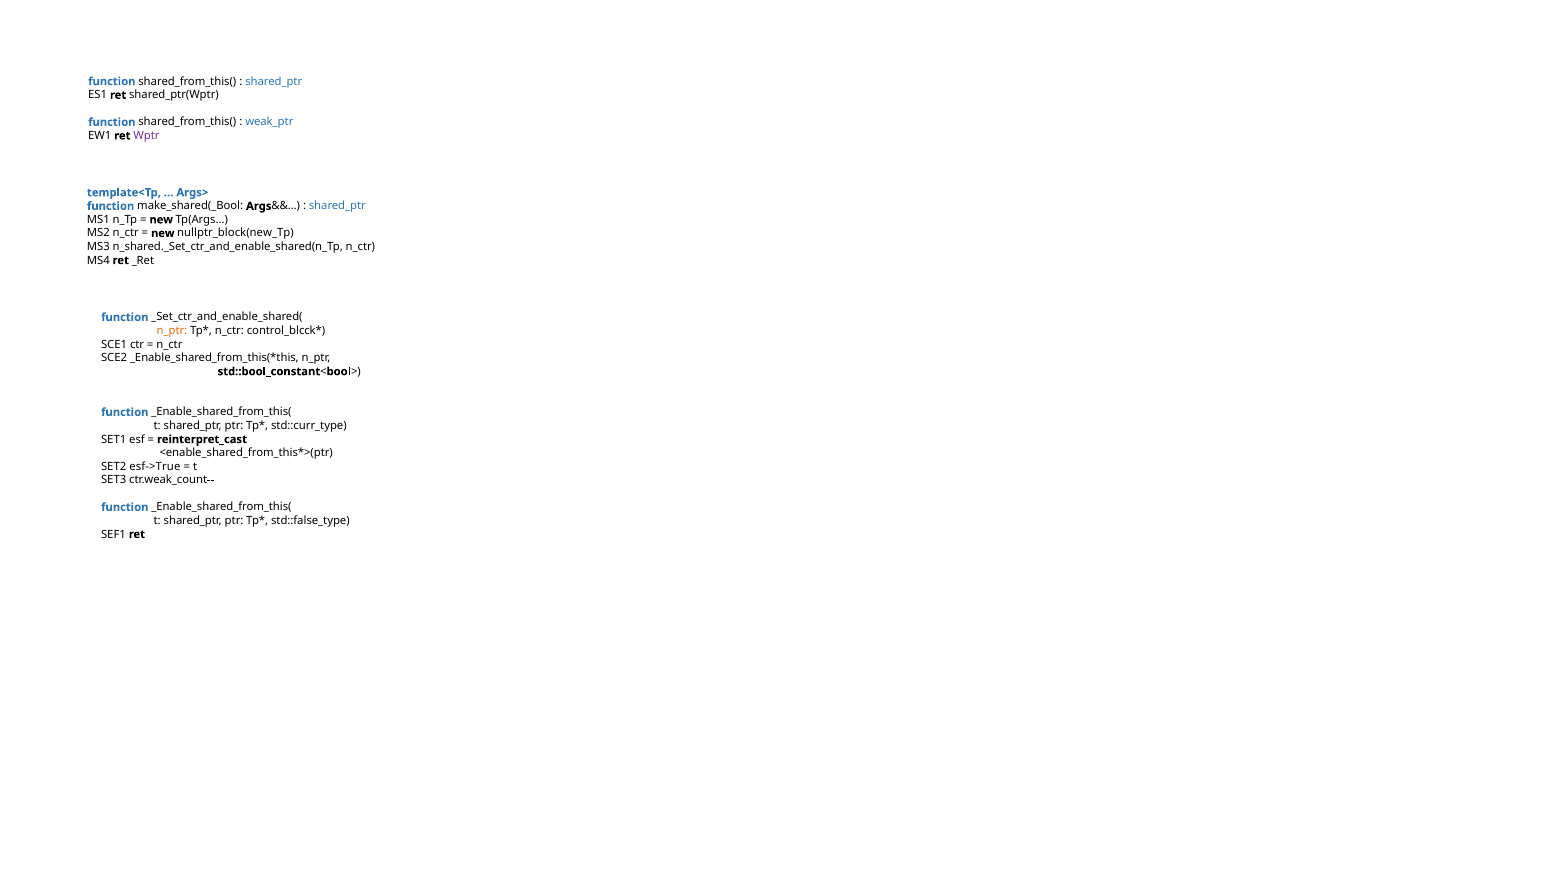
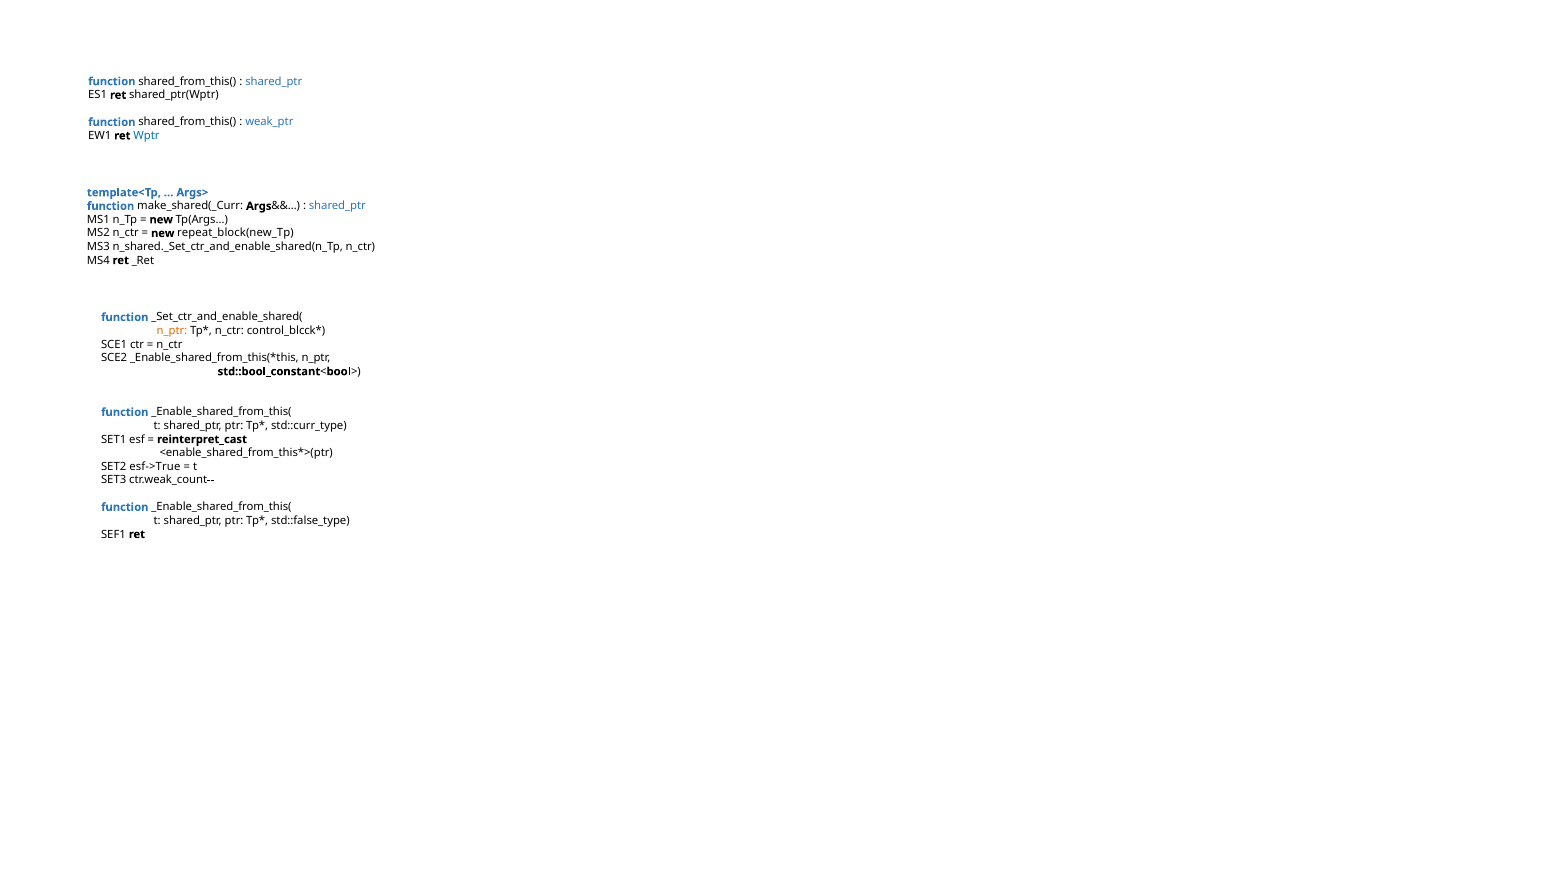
Wptr colour: purple -> blue (146, 136)
make_shared(_Bool: make_shared(_Bool -> make_shared(_Curr (190, 206)
nullptr_block(new_Tp: nullptr_block(new_Tp -> repeat_block(new_Tp (235, 233)
